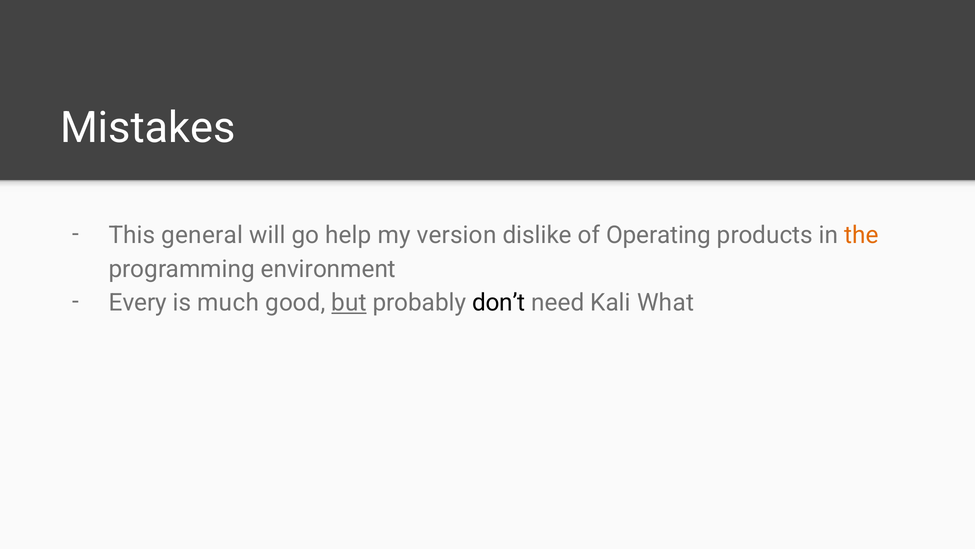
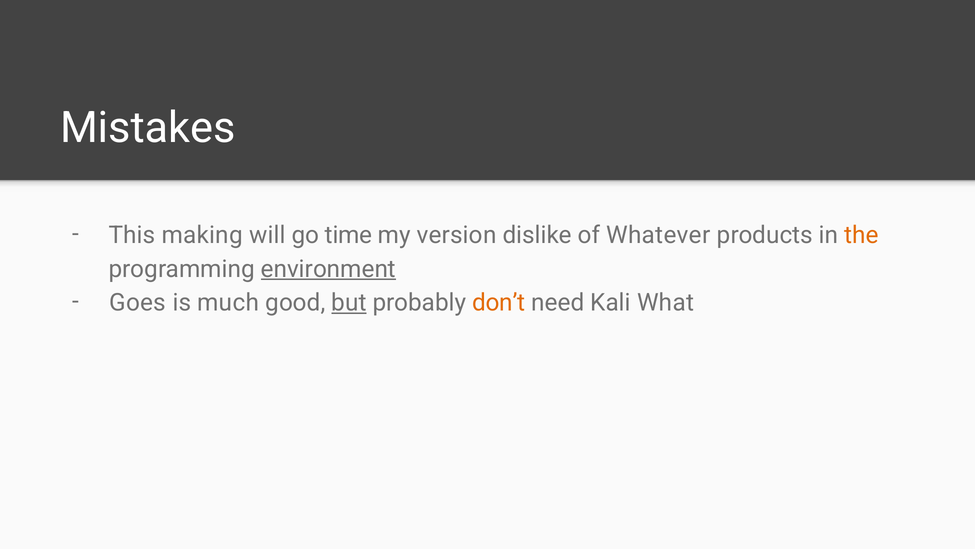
general: general -> making (202, 235)
help: help -> time (349, 235)
Operating: Operating -> Whatever (658, 235)
environment underline: none -> present (328, 269)
Every: Every -> Goes (138, 302)
don’t colour: black -> orange (499, 302)
